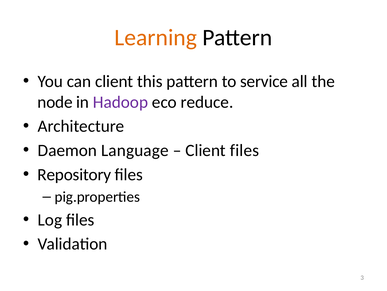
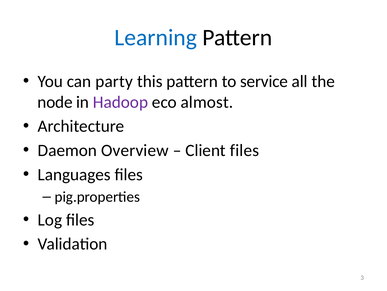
Learning colour: orange -> blue (156, 37)
can client: client -> party (114, 81)
reduce: reduce -> almost (207, 102)
Language: Language -> Overview (135, 150)
Repository: Repository -> Languages (74, 174)
